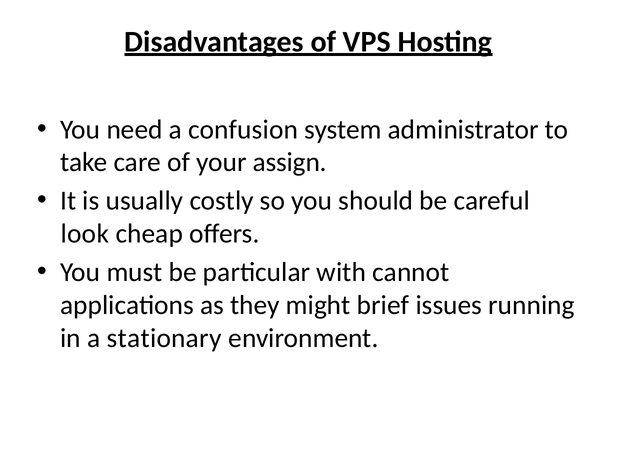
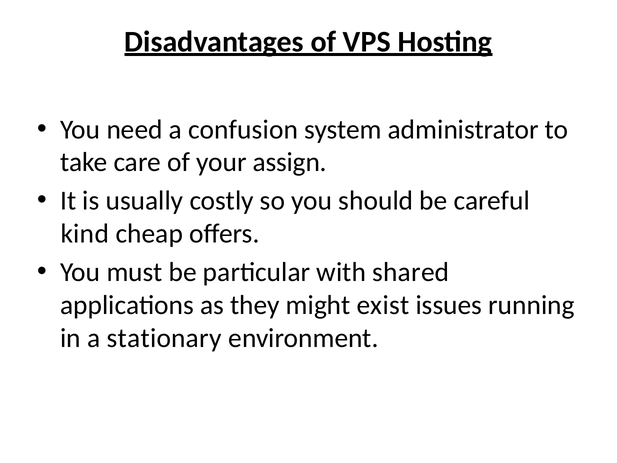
look: look -> kind (85, 234)
cannot: cannot -> shared (411, 272)
brief: brief -> exist (383, 305)
